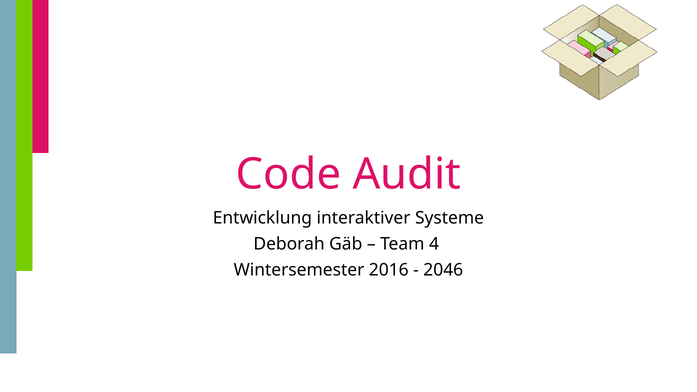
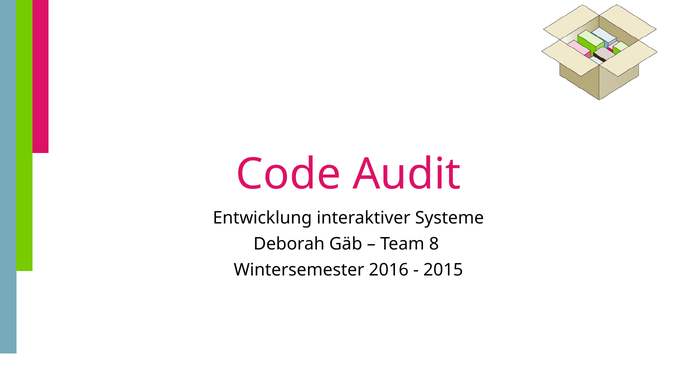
4: 4 -> 8 (434, 244)
2046: 2046 -> 2015 (443, 270)
